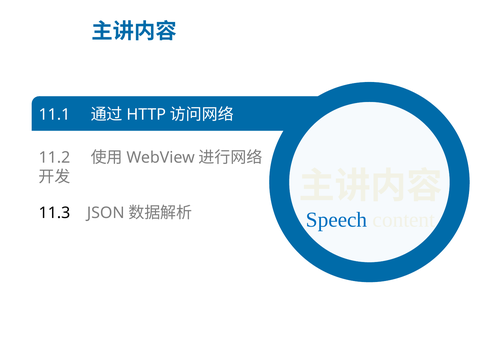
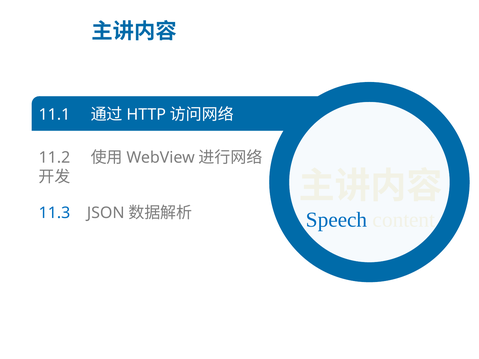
11.3 colour: black -> blue (54, 213)
